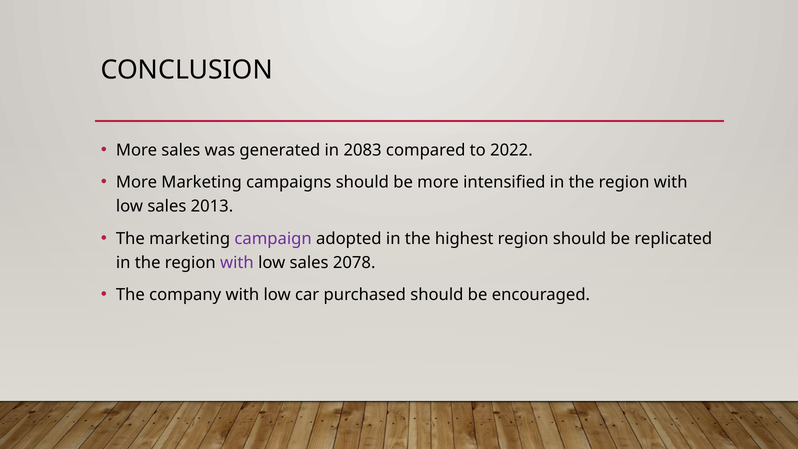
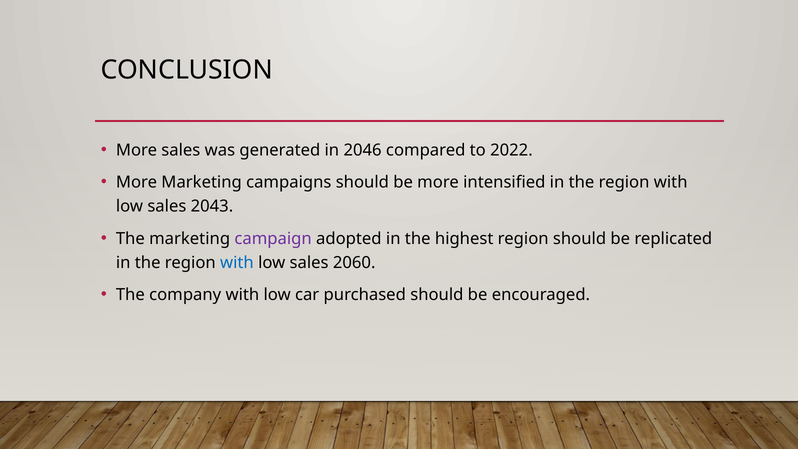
2083: 2083 -> 2046 (363, 150)
2013: 2013 -> 2043 (212, 206)
with colour: purple -> blue (237, 262)
2078: 2078 -> 2060 (354, 262)
